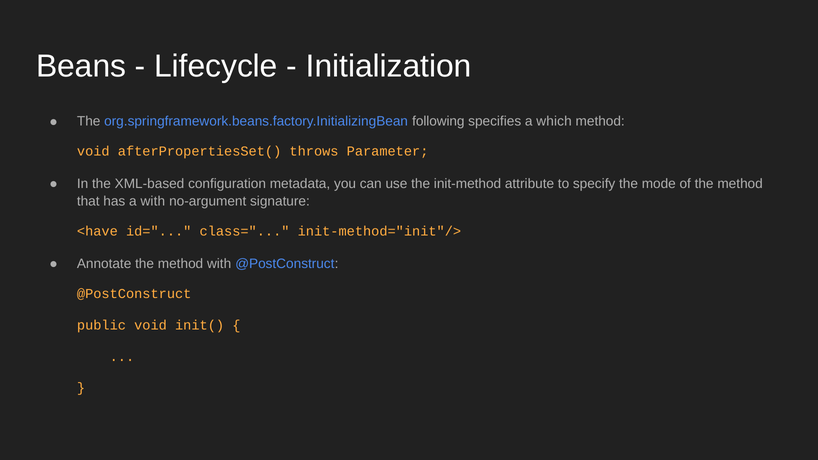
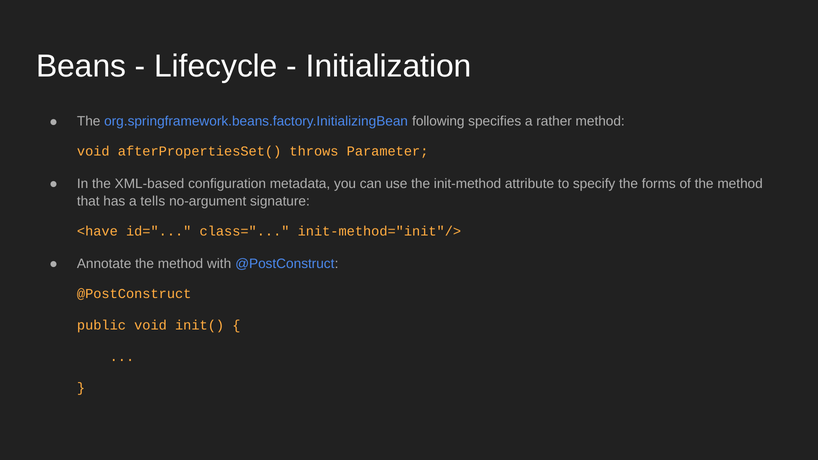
which: which -> rather (554, 121)
mode: mode -> forms (659, 184)
a with: with -> tells (153, 201)
